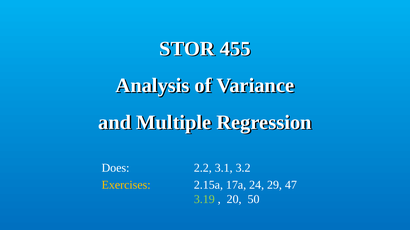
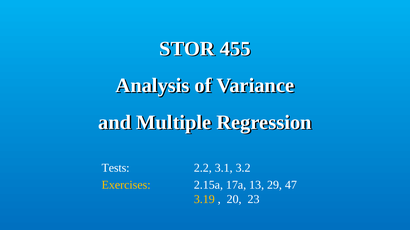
Does: Does -> Tests (116, 168)
24: 24 -> 13 (257, 185)
3.19 colour: light green -> yellow (204, 200)
50: 50 -> 23 (254, 200)
